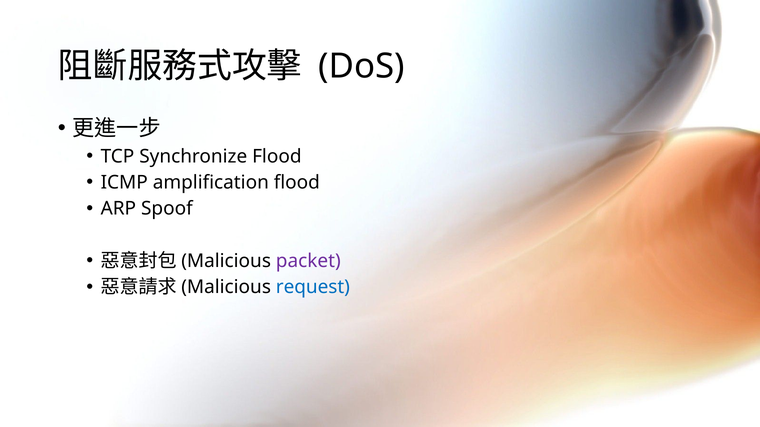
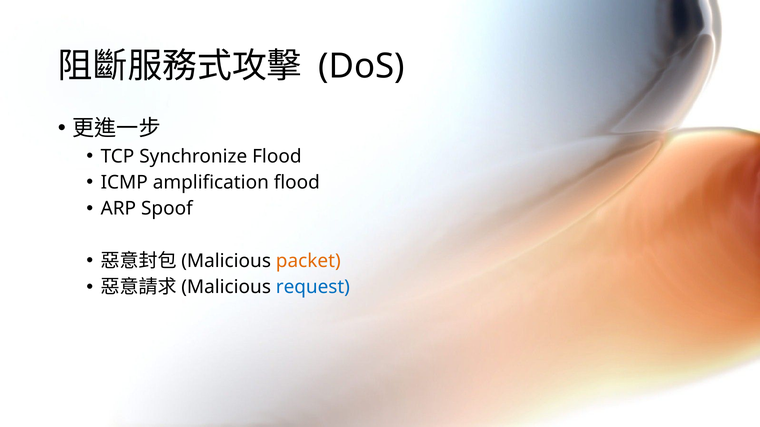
packet colour: purple -> orange (308, 261)
